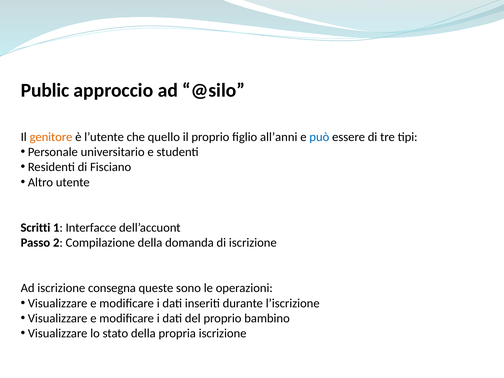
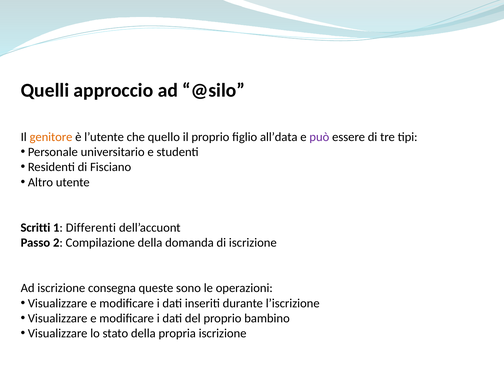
Public: Public -> Quelli (45, 90)
all’anni: all’anni -> all’data (279, 137)
può colour: blue -> purple (319, 137)
Interfacce: Interfacce -> Differenti (91, 228)
